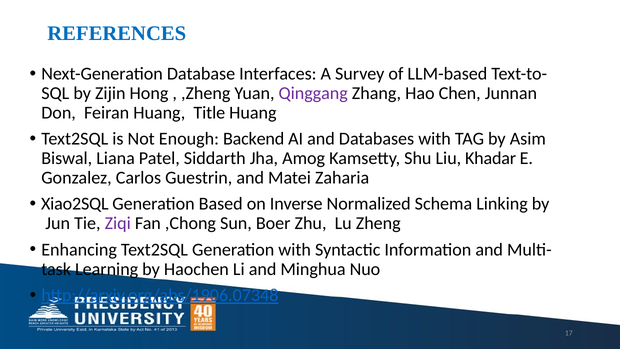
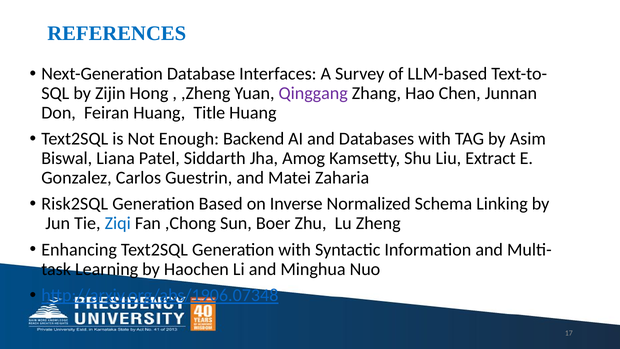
Khadar: Khadar -> Extract (491, 158)
Xiao2SQL: Xiao2SQL -> Risk2SQL (75, 204)
Ziqi colour: purple -> blue (118, 223)
